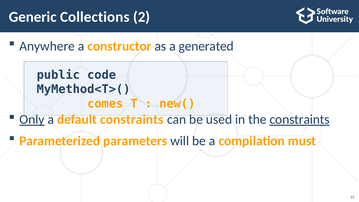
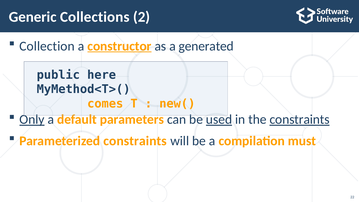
Anywhere: Anywhere -> Collection (47, 46)
constructor underline: none -> present (119, 46)
code: code -> here (102, 75)
default constraints: constraints -> parameters (132, 119)
used underline: none -> present (219, 119)
Parameterized parameters: parameters -> constraints (135, 141)
